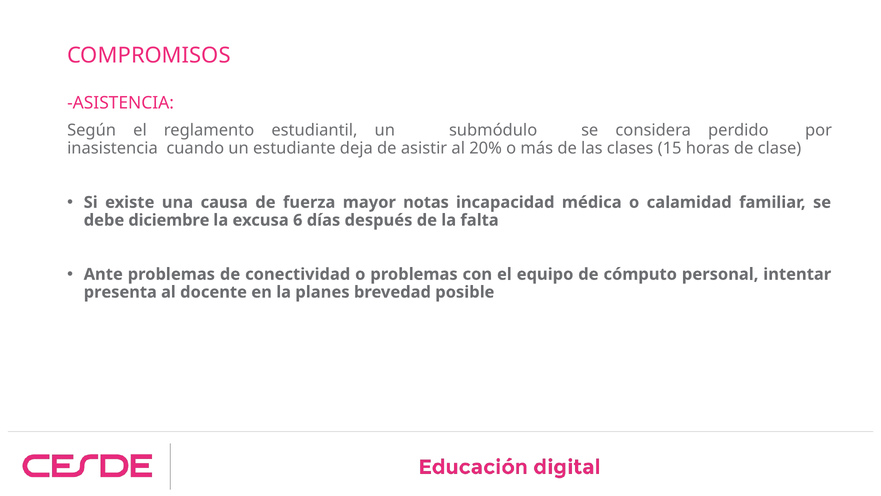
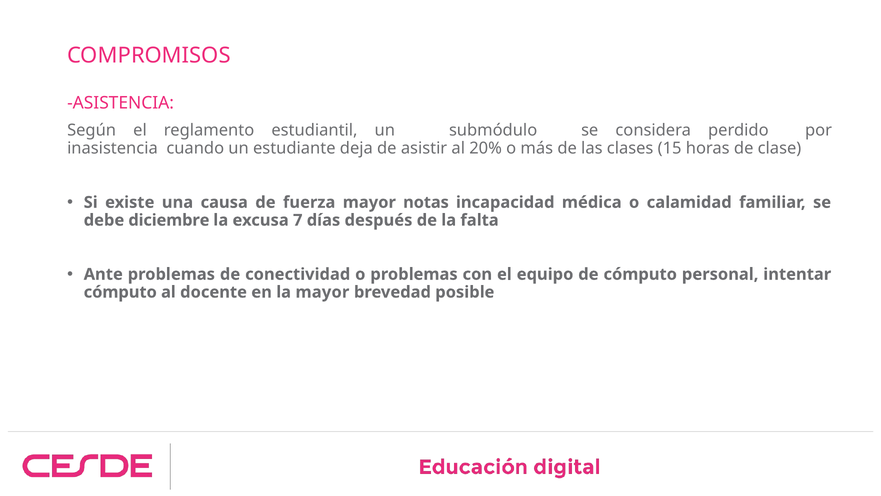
6: 6 -> 7 (298, 220)
presenta: presenta -> cómputo (120, 292)
la planes: planes -> mayor (322, 292)
